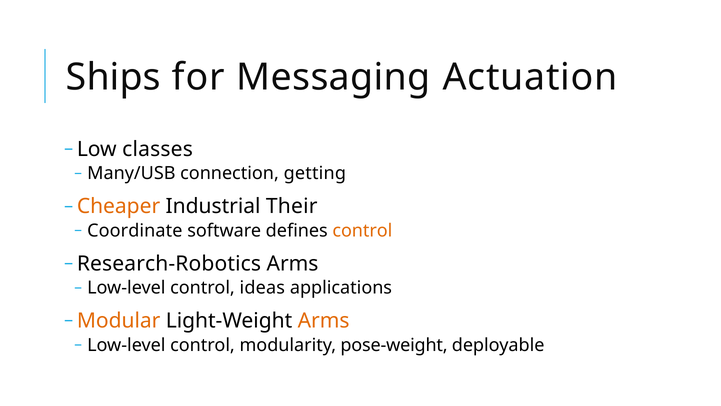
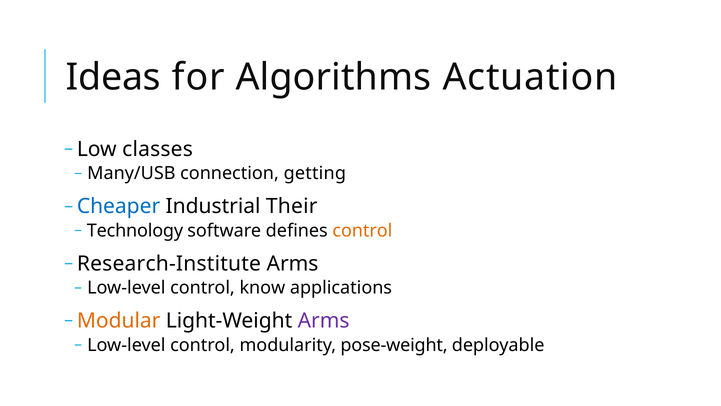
Ships: Ships -> Ideas (113, 77)
Messaging: Messaging -> Algorithms (334, 77)
Cheaper colour: orange -> blue (119, 206)
Coordinate: Coordinate -> Technology (135, 230)
Research-Robotics: Research-Robotics -> Research-Institute (169, 263)
ideas: ideas -> know (262, 288)
Arms colour: orange -> purple (324, 321)
